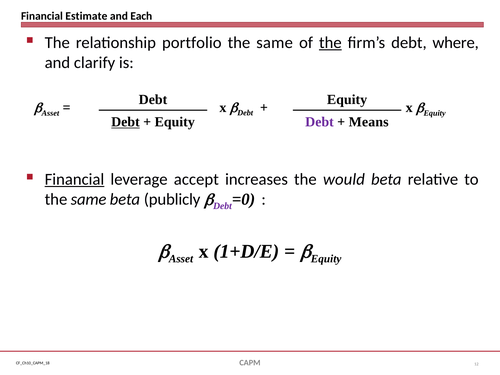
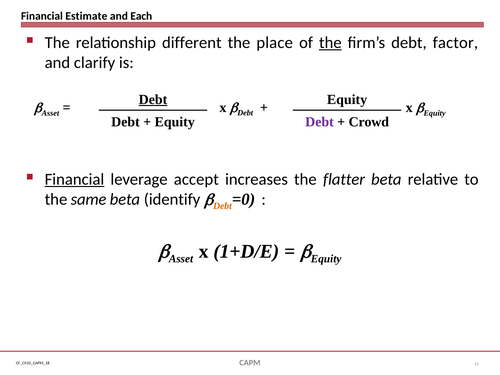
portfolio: portfolio -> different (192, 43)
same: same -> place (275, 43)
where: where -> factor (455, 43)
Debt underline: none -> present (153, 99)
Debt underline: present -> none (125, 122)
Means: Means -> Crowd (369, 122)
would: would -> flatter (344, 179)
publicly: publicly -> identify (172, 199)
Debt colour: purple -> orange (222, 206)
